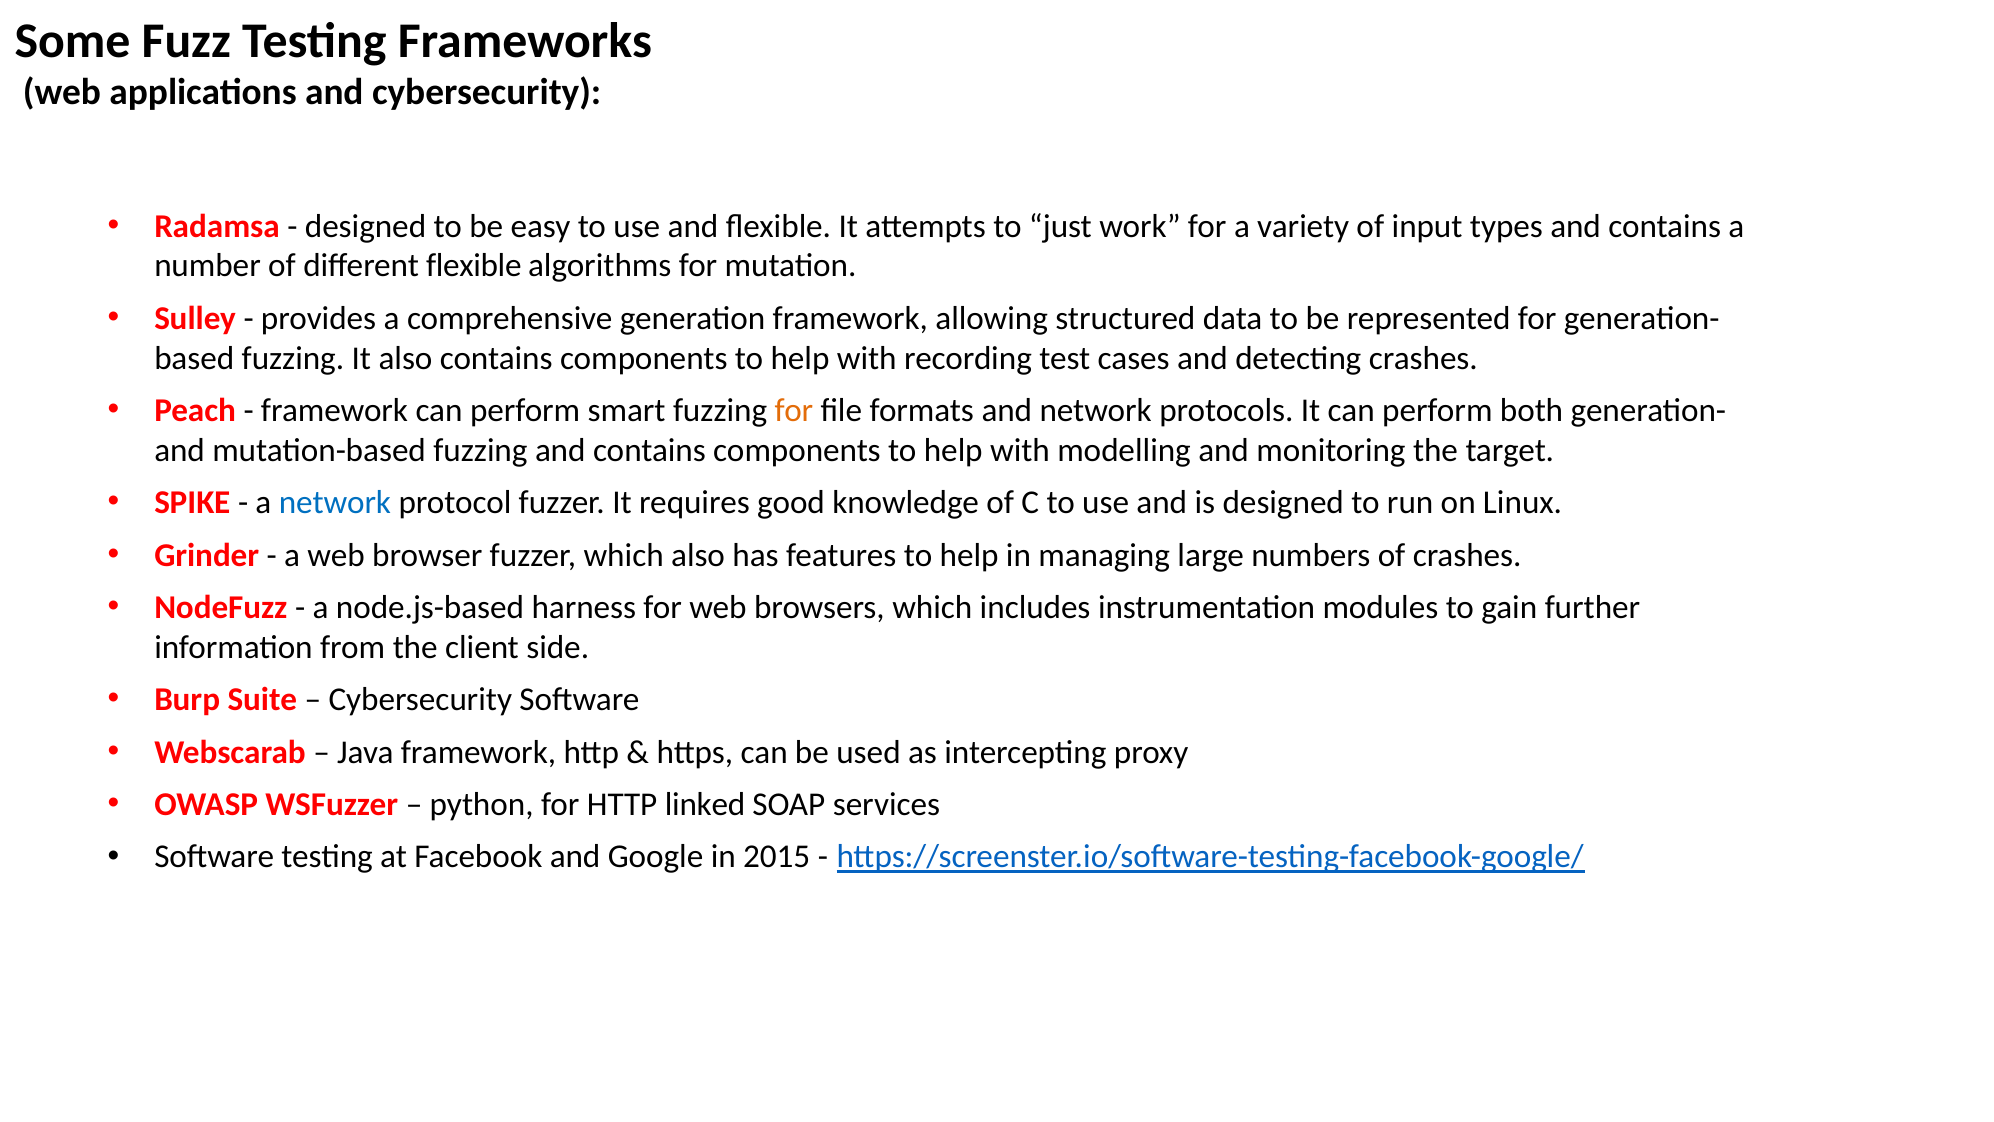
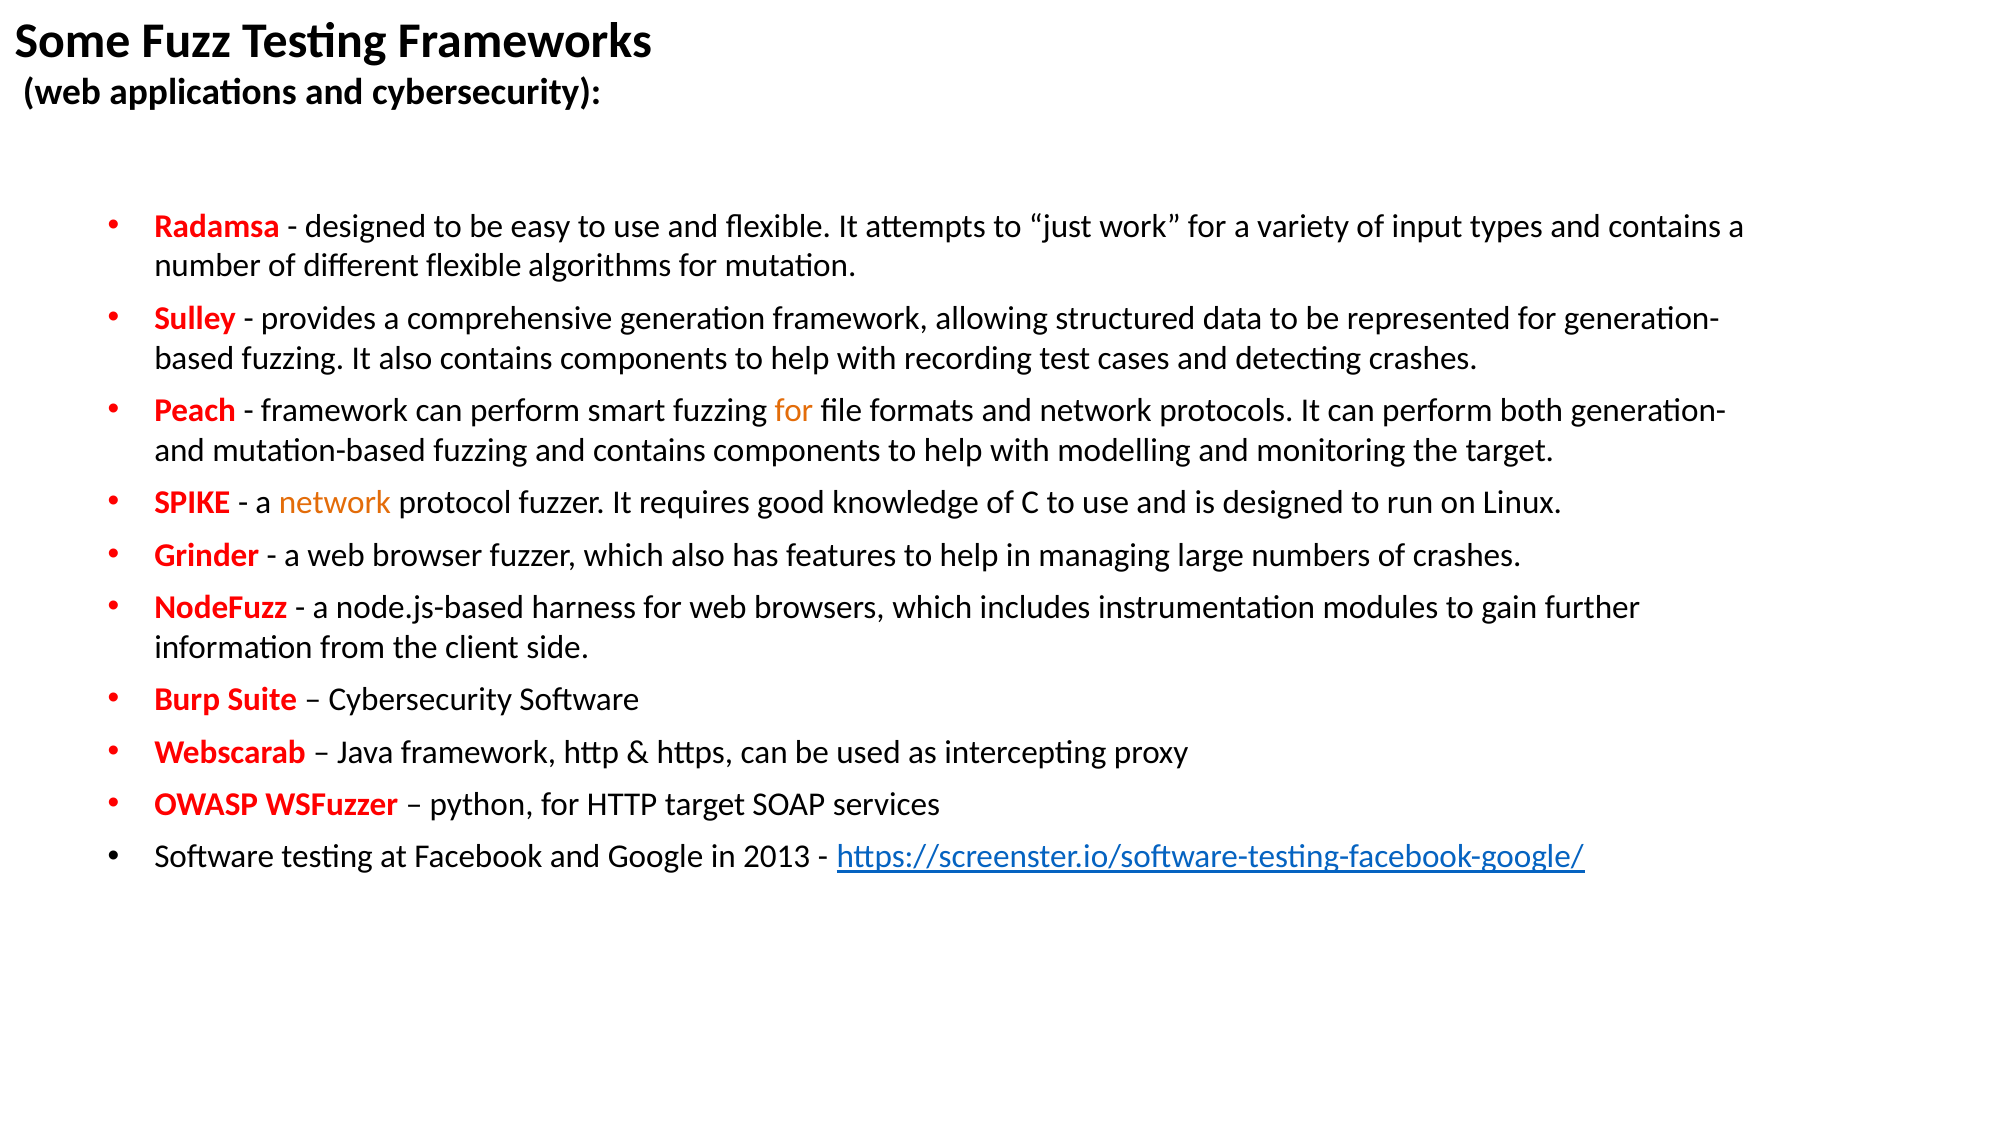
network colour: blue -> orange (335, 503)
HTTP linked: linked -> target (705, 804)
2015: 2015 -> 2013 (777, 856)
